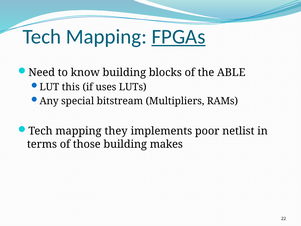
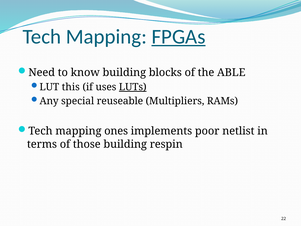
LUTs underline: none -> present (133, 87)
bitstream: bitstream -> reuseable (120, 101)
they: they -> ones (116, 131)
makes: makes -> respin (166, 144)
